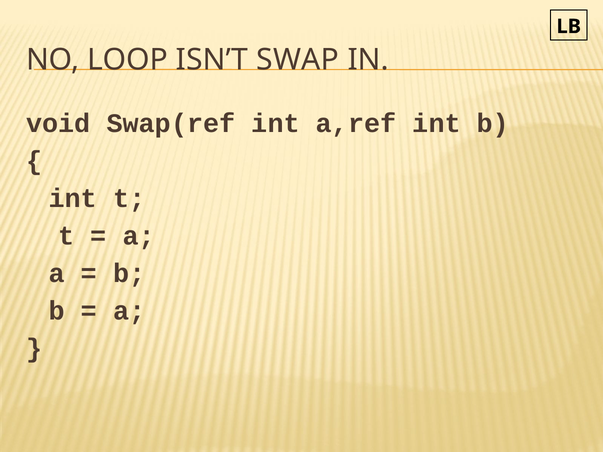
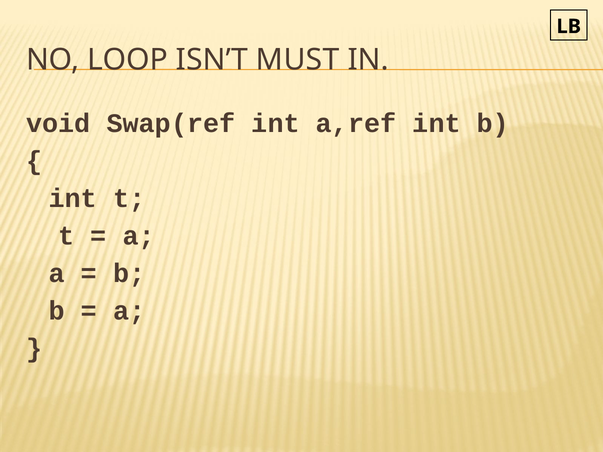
SWAP: SWAP -> MUST (298, 60)
